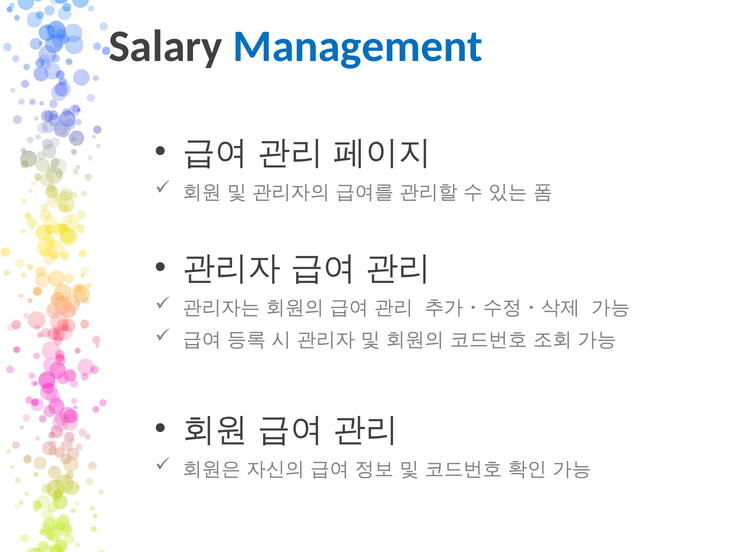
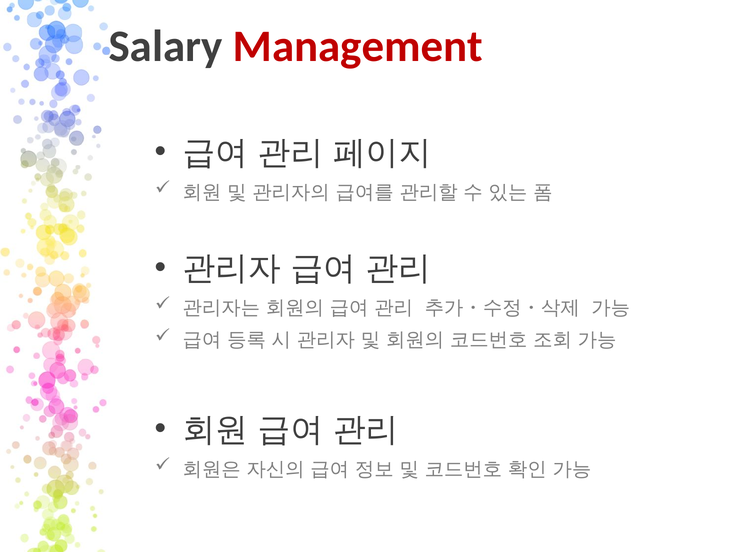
Management colour: blue -> red (358, 46)
